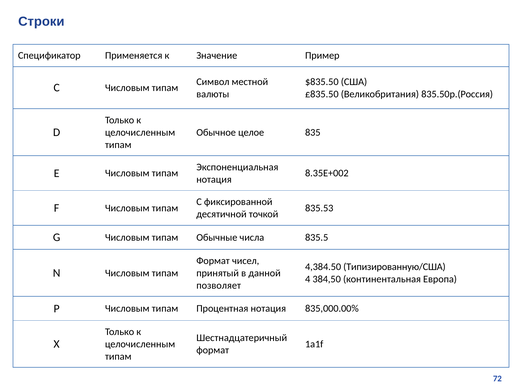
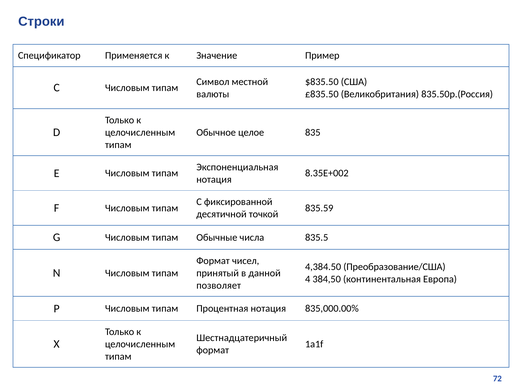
835.53: 835.53 -> 835.59 (319, 208)
Типизированную/США: Типизированную/США -> Преобразование/США (394, 267)
